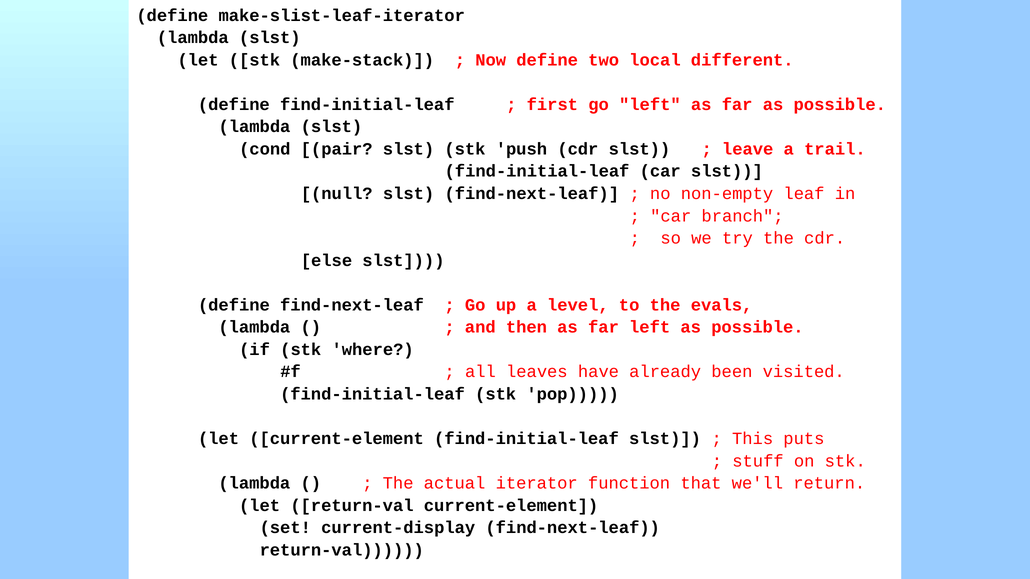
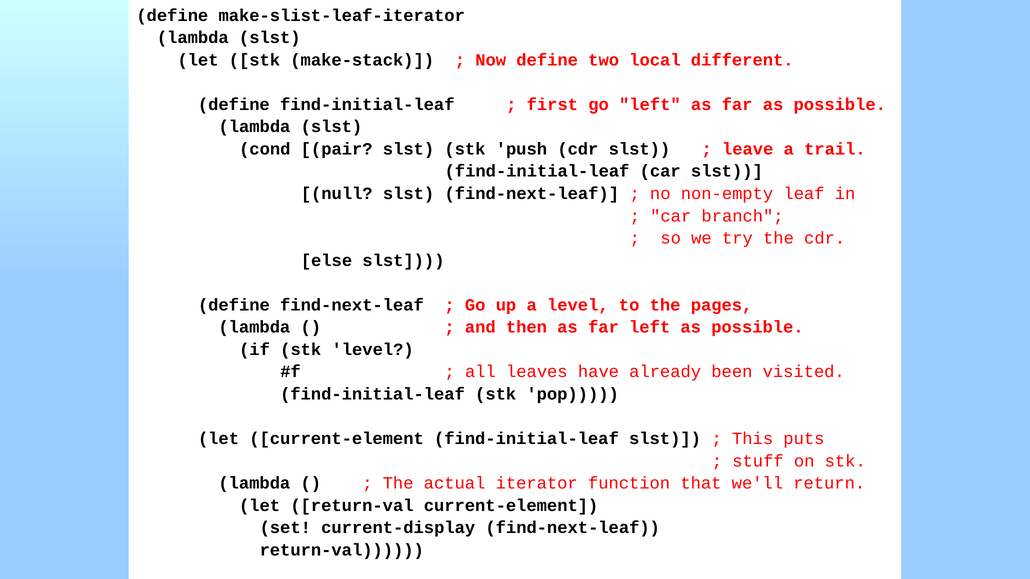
evals: evals -> pages (722, 305)
stk where: where -> level (373, 350)
